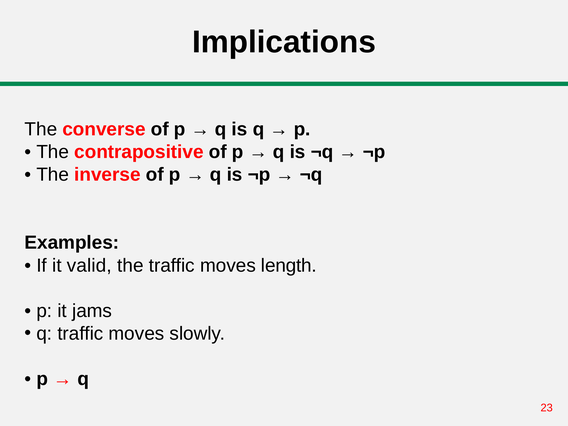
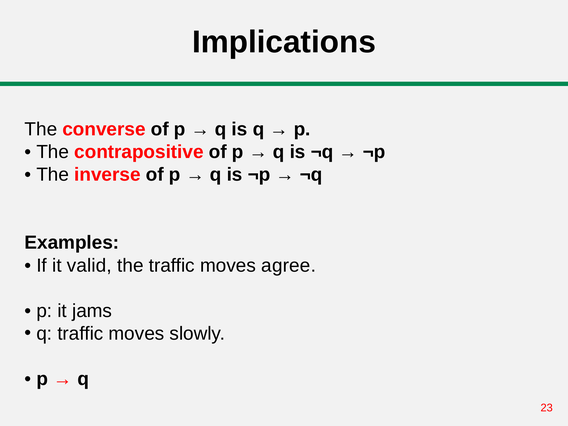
length: length -> agree (289, 265)
